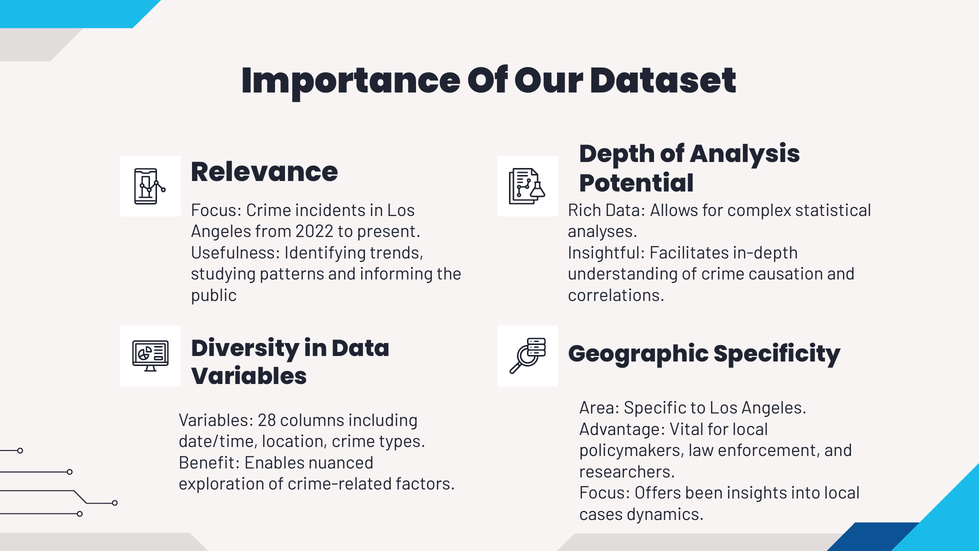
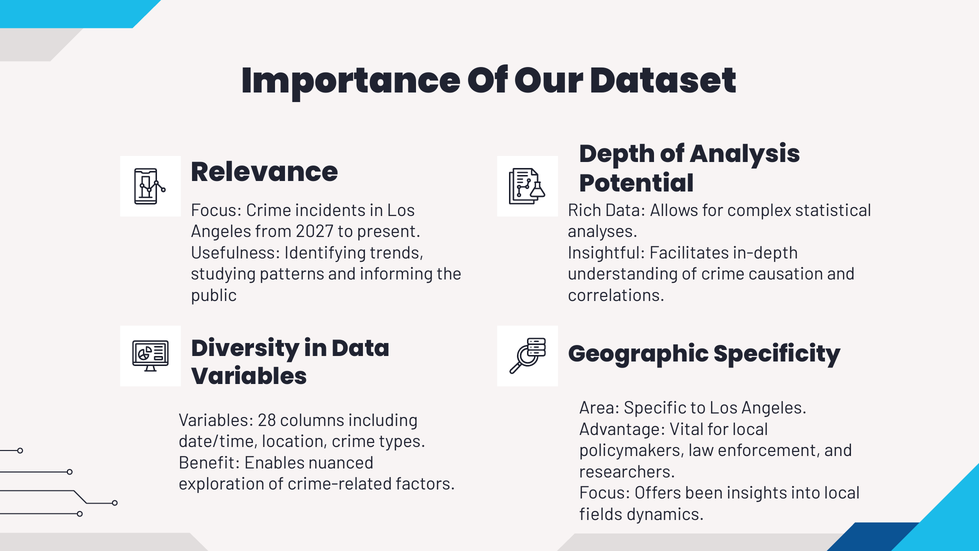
2022: 2022 -> 2027 (315, 231)
cases: cases -> fields (601, 514)
